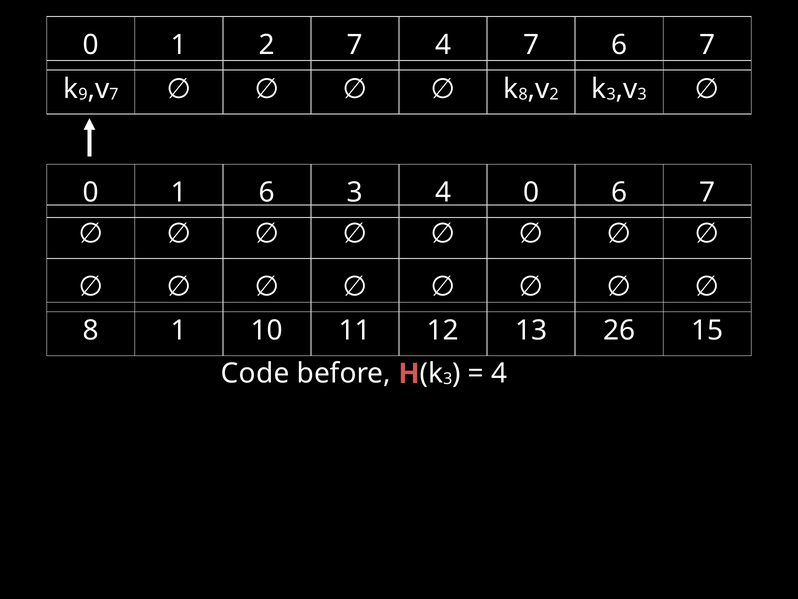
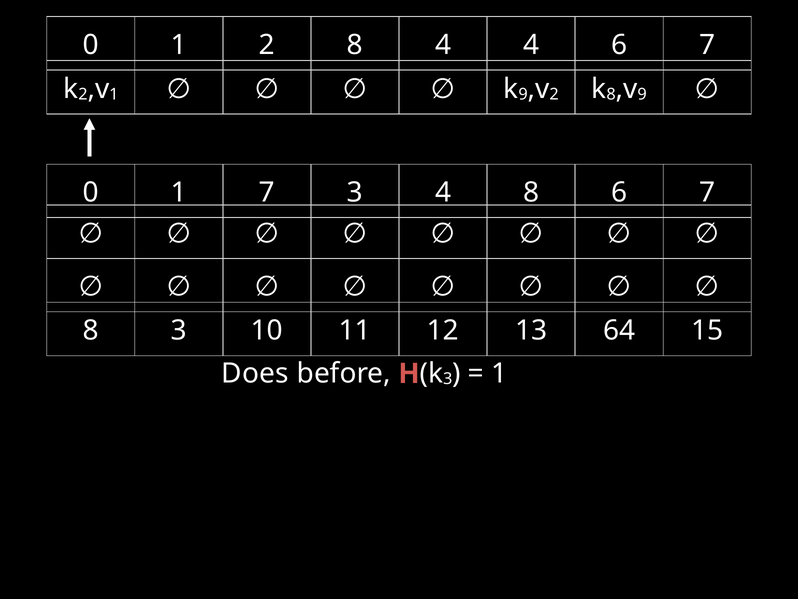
2 7: 7 -> 8 (355, 45)
4 7: 7 -> 4 (531, 45)
9: 9 -> 2 (83, 94)
7: 7 -> 1 (114, 94)
8: 8 -> 9 (523, 94)
3: 3 -> 8 (611, 94)
3: 3 -> 9 (642, 94)
1 6: 6 -> 7 (267, 192)
4 0: 0 -> 8 (531, 192)
8 1: 1 -> 3 (179, 330)
26: 26 -> 64 (619, 330)
Code: Code -> Does (255, 373)
4: 4 -> 1 (499, 373)
